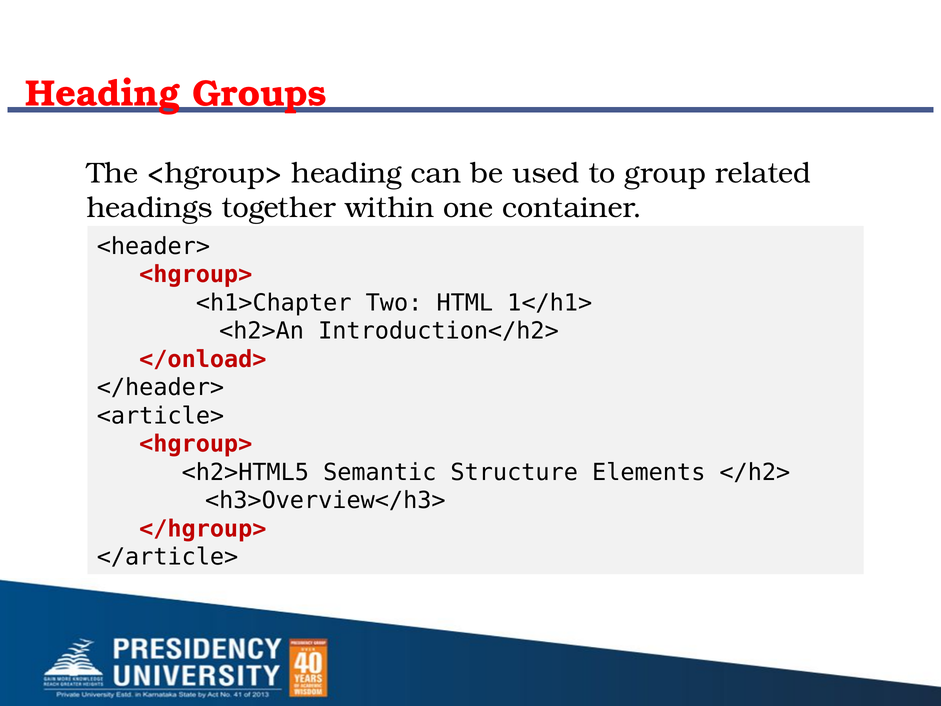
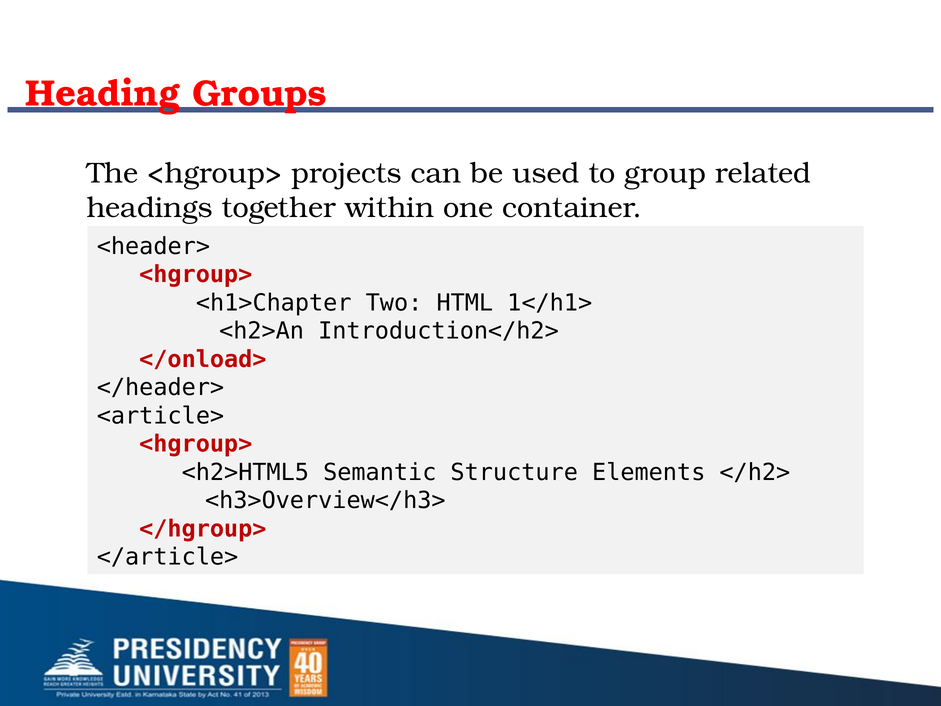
<hgroup> heading: heading -> projects (347, 173)
